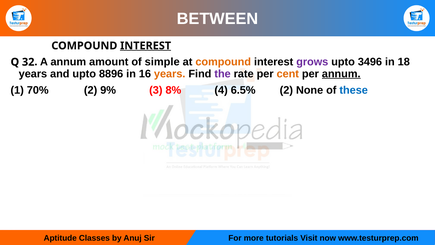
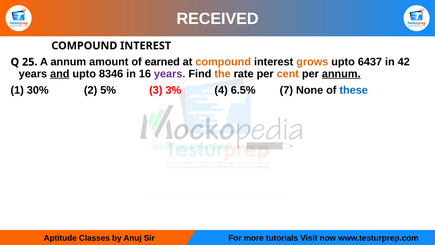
BETWEEN: BETWEEN -> RECEIVED (218, 19)
INTEREST underline: present -> none (146, 46)
32: 32 -> 25 (28, 62)
simple: simple -> earned (162, 62)
grows colour: purple -> orange (312, 62)
3496: 3496 -> 6437 (370, 62)
18: 18 -> 42 (404, 62)
and underline: none -> present (60, 74)
8896: 8896 -> 8346 (111, 74)
years colour: orange -> purple (170, 74)
the colour: purple -> orange (223, 74)
70%: 70% -> 30% (38, 90)
9%: 9% -> 5% (108, 90)
8%: 8% -> 3% (173, 90)
6.5% 2: 2 -> 7 (286, 90)
